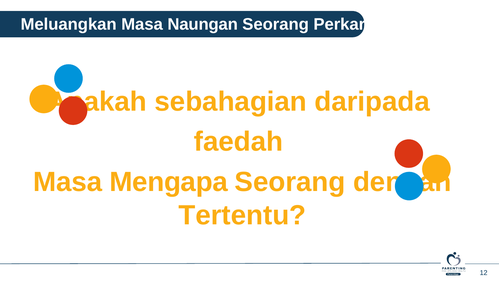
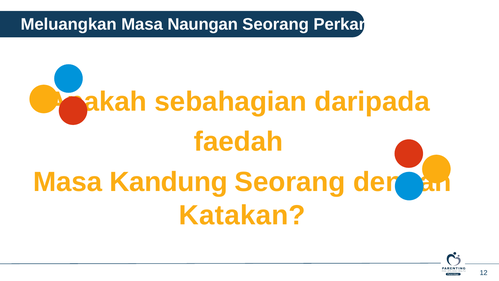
Mengapa: Mengapa -> Kandung (169, 182)
Tertentu: Tertentu -> Katakan (242, 215)
